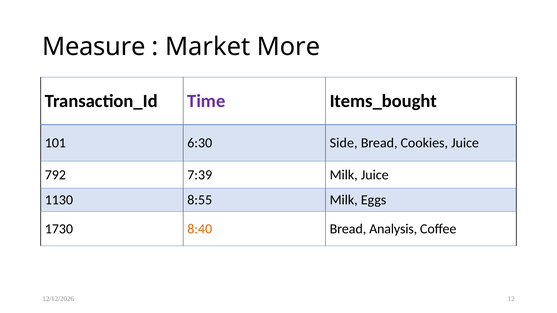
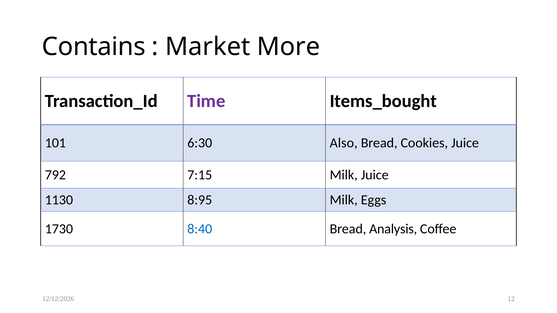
Measure: Measure -> Contains (94, 47)
Side: Side -> Also (344, 143)
7:39: 7:39 -> 7:15 (200, 175)
8:55: 8:55 -> 8:95 (200, 200)
8:40 colour: orange -> blue (200, 229)
